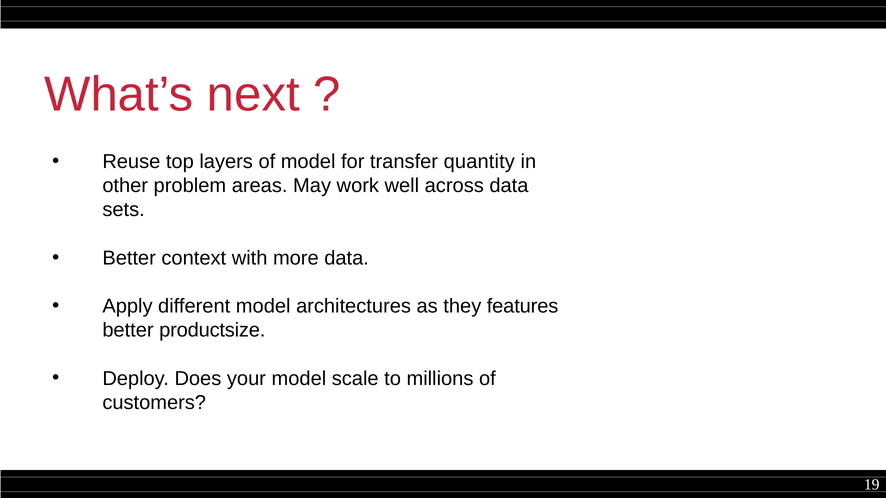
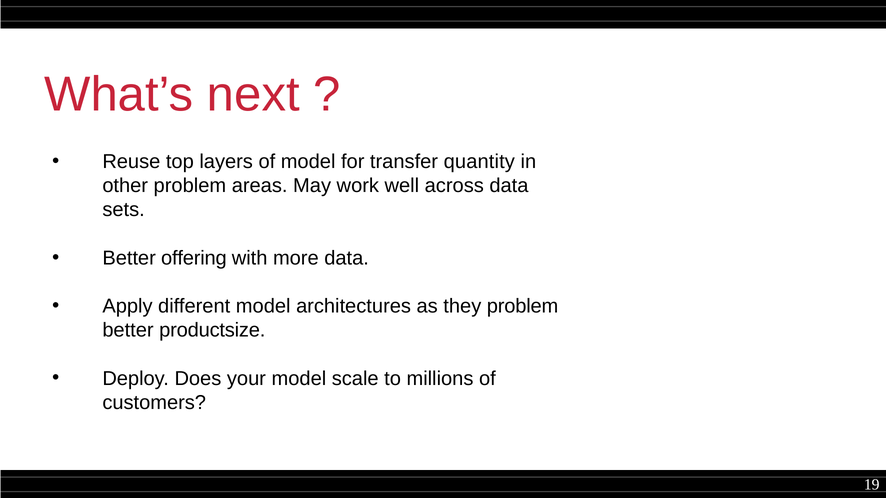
context: context -> offering (194, 258)
they features: features -> problem (523, 306)
